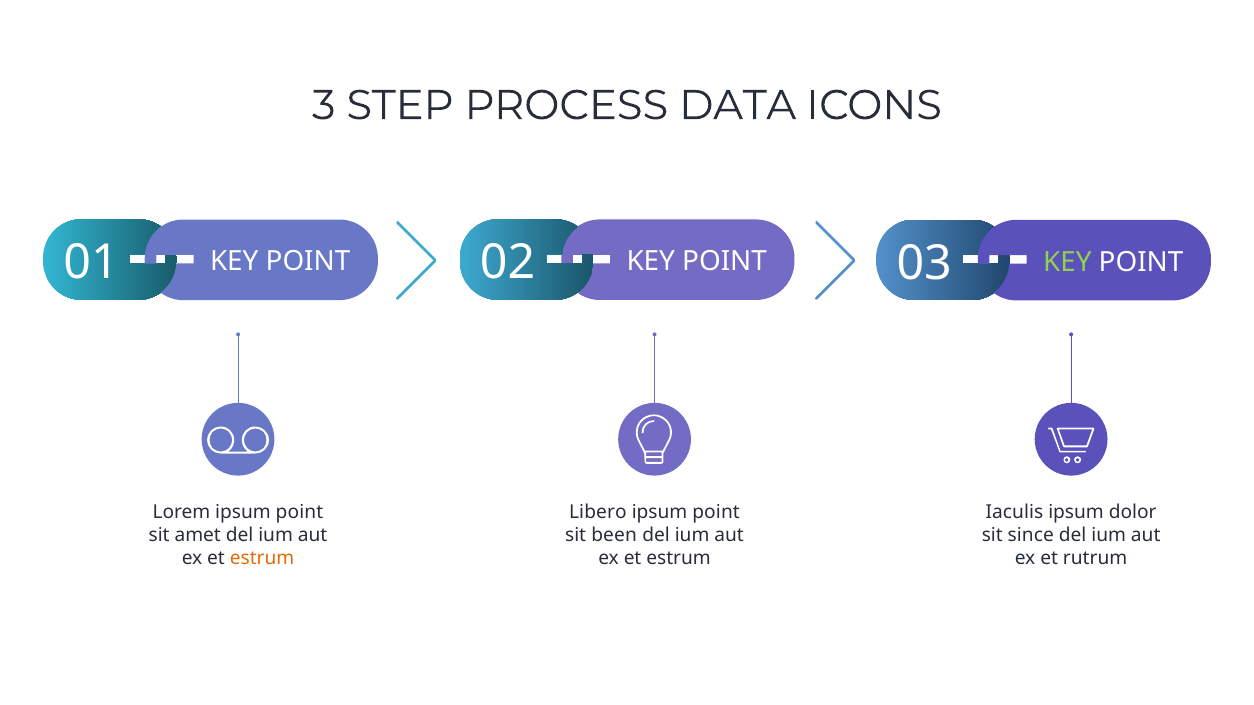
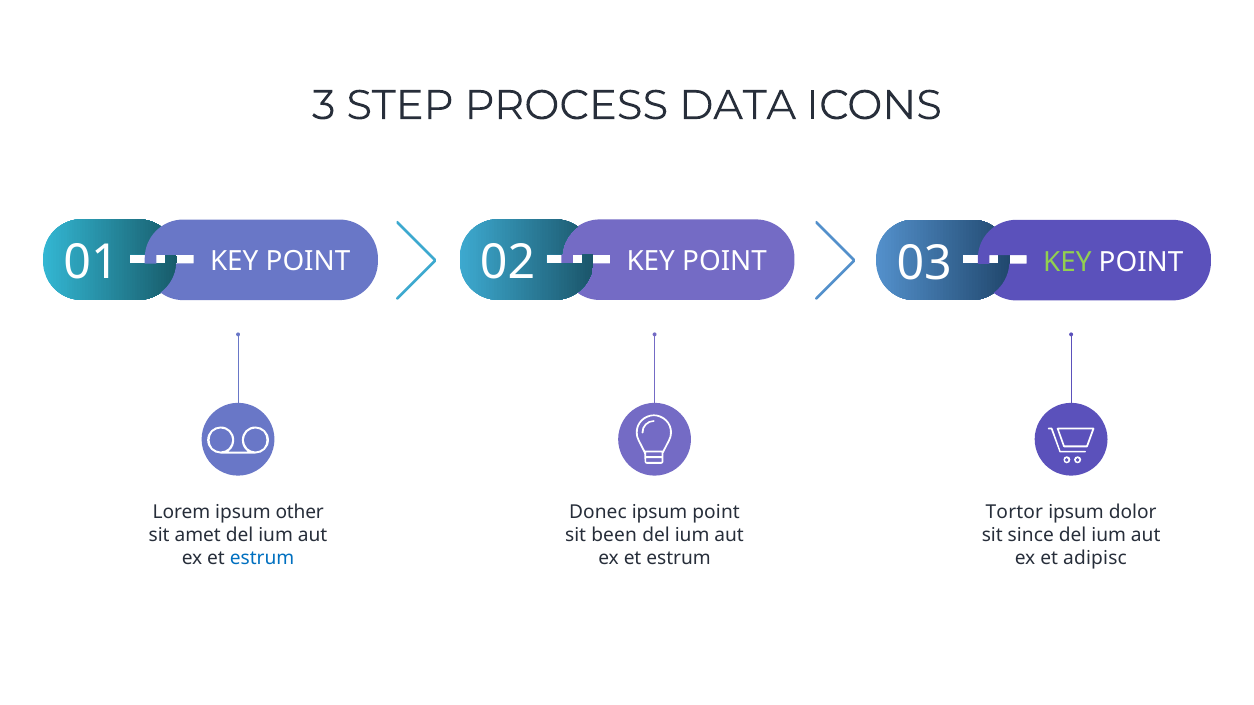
Lorem ipsum point: point -> other (300, 513)
Libero: Libero -> Donec (598, 513)
Iaculis: Iaculis -> Tortor (1014, 513)
estrum colour: orange -> blue (262, 559)
rutrum: rutrum -> adipisc (1095, 559)
